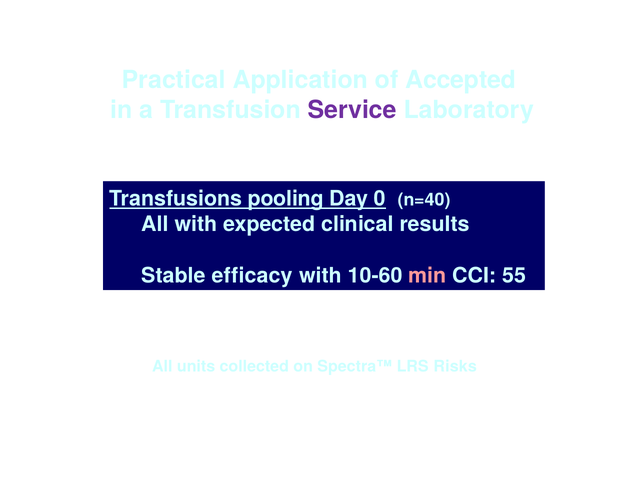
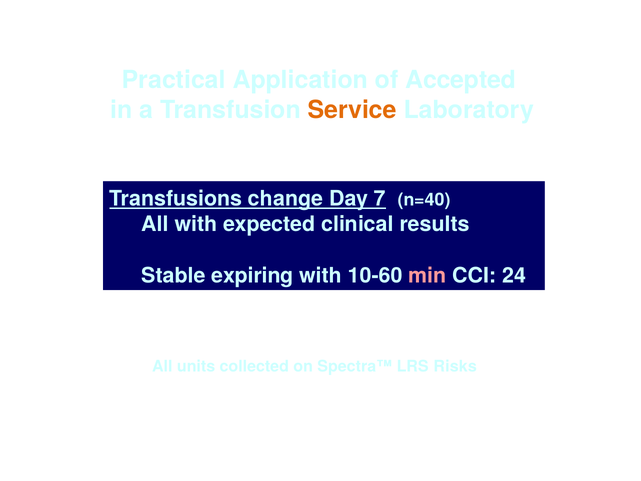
Service colour: purple -> orange (352, 110)
pooling: pooling -> change (286, 199)
0: 0 -> 7 (380, 199)
efficacy: efficacy -> expiring (252, 275)
55: 55 -> 24 (514, 275)
